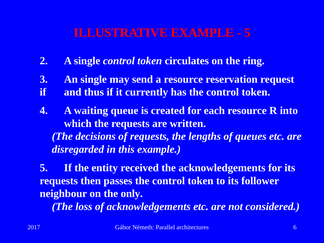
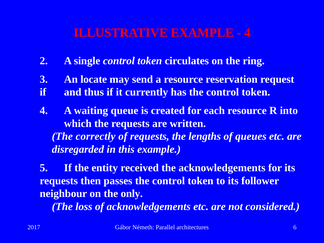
5: 5 -> 4 (247, 33)
An single: single -> locate (94, 79)
decisions: decisions -> correctly (96, 136)
